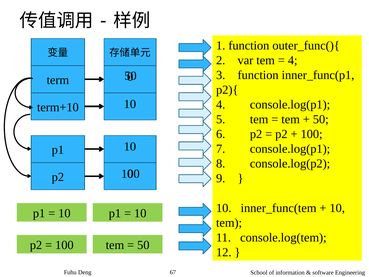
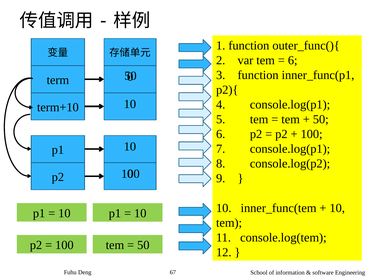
4: 4 -> 6 (293, 60)
